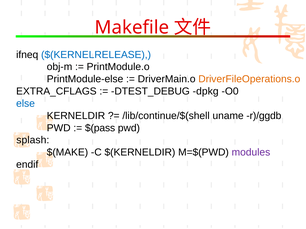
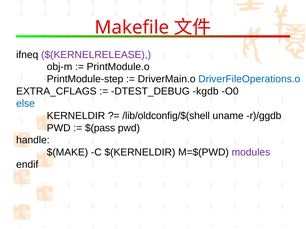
$(KERNELRELEASE colour: blue -> purple (96, 55)
PrintModule-else: PrintModule-else -> PrintModule-step (85, 79)
DriverFileOperations.o colour: orange -> blue (249, 79)
dpkg: dpkg -> kgdb (206, 91)
/lib/continue/$(shell: /lib/continue/$(shell -> /lib/oldconfig/$(shell (166, 116)
splash: splash -> handle (33, 140)
